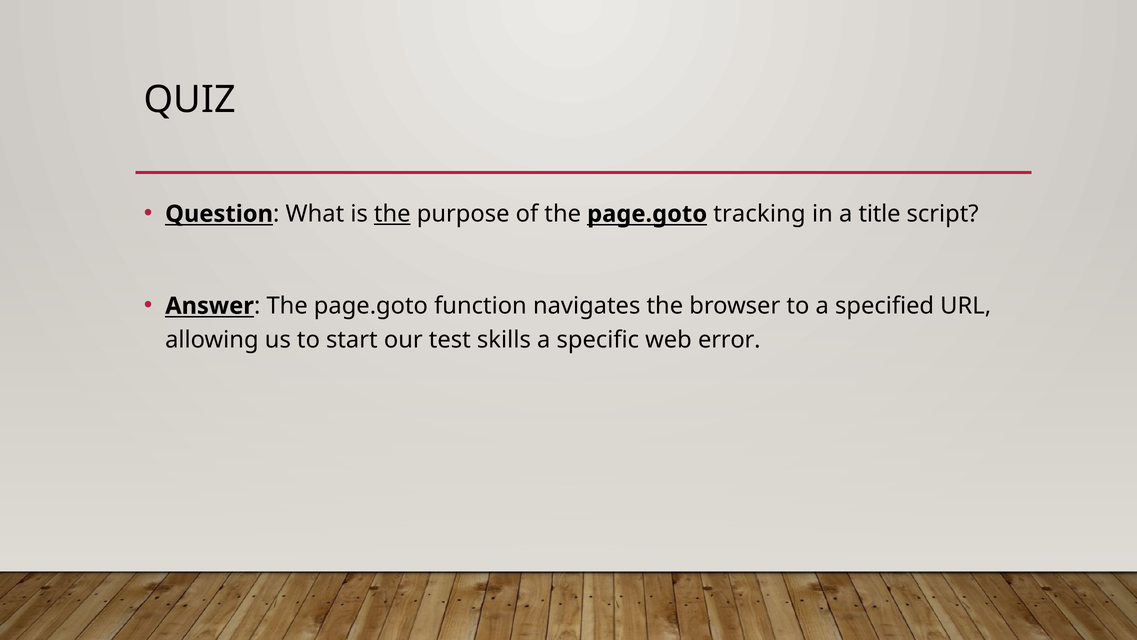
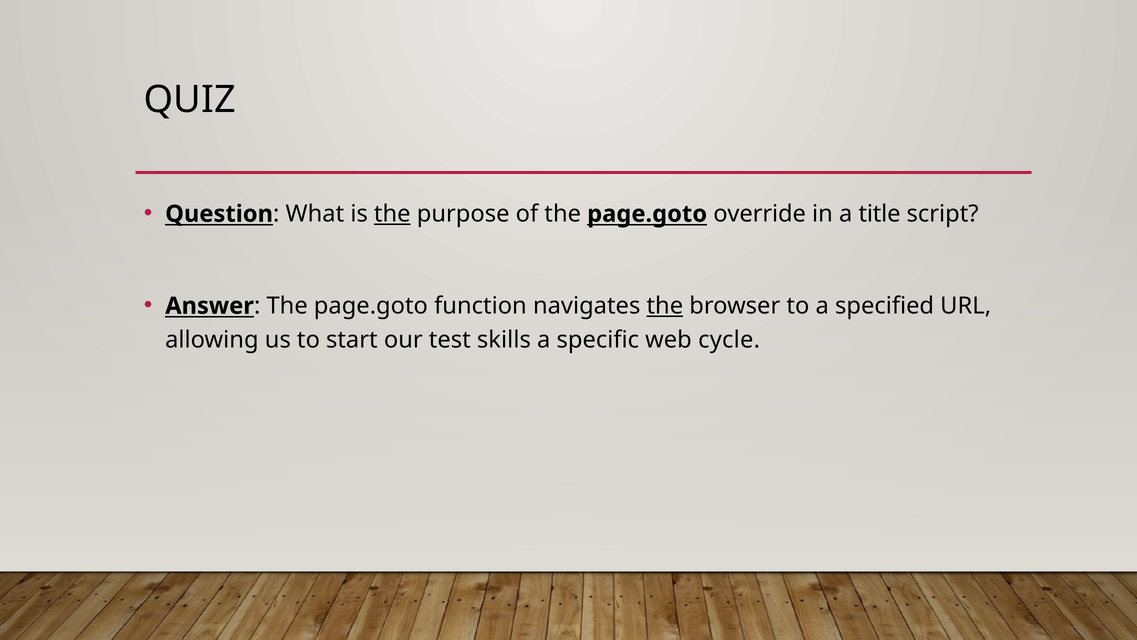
tracking: tracking -> override (760, 214)
the underline: none -> present (665, 306)
error: error -> cycle (729, 340)
